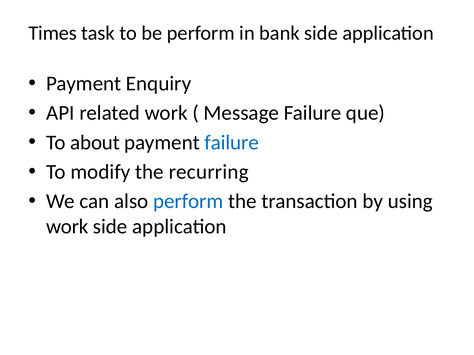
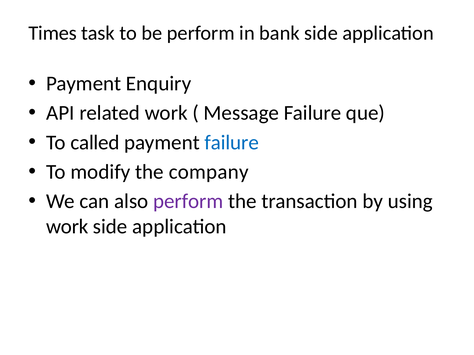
about: about -> called (95, 143)
recurring: recurring -> company (209, 172)
perform colour: blue -> purple (188, 202)
